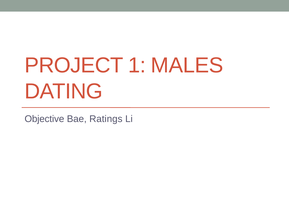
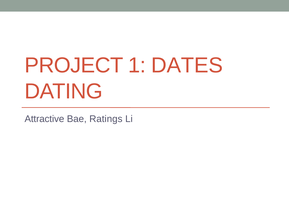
MALES: MALES -> DATES (187, 65)
Objective: Objective -> Attractive (44, 119)
